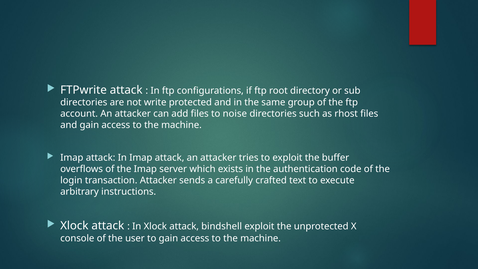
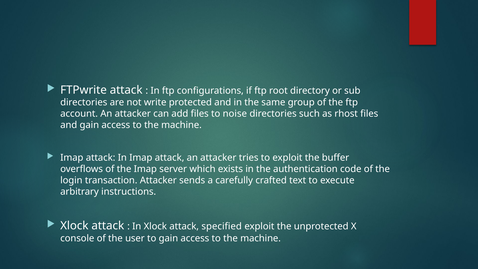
bindshell: bindshell -> specified (222, 226)
